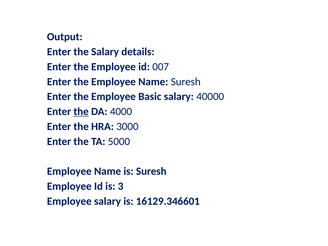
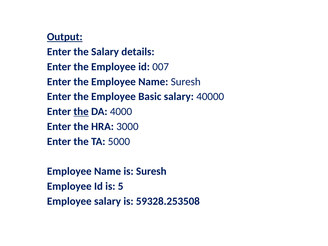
Output underline: none -> present (65, 37)
3: 3 -> 5 (121, 186)
16129.346601: 16129.346601 -> 59328.253508 (168, 201)
